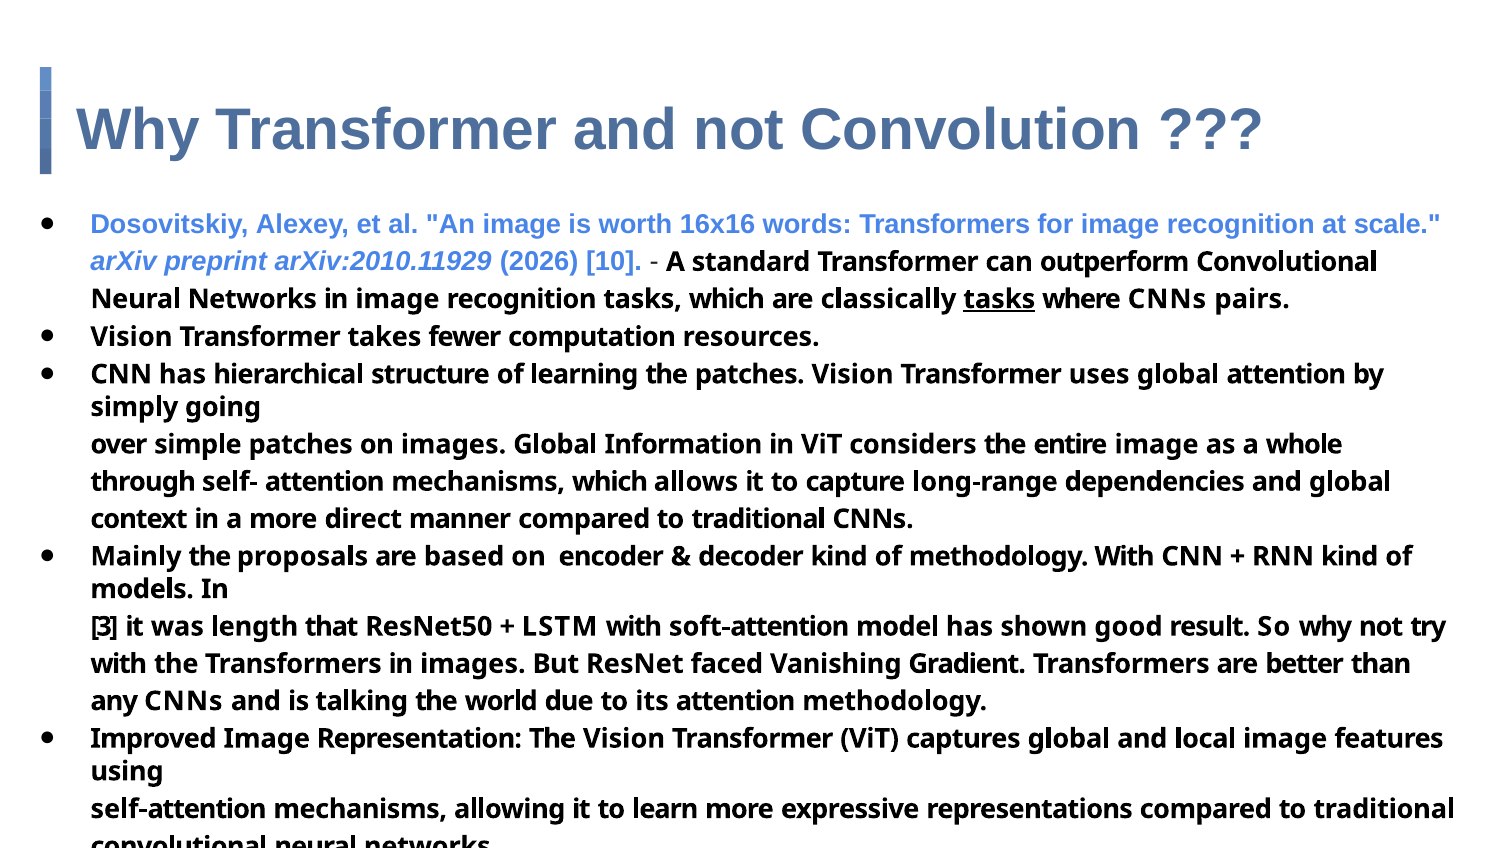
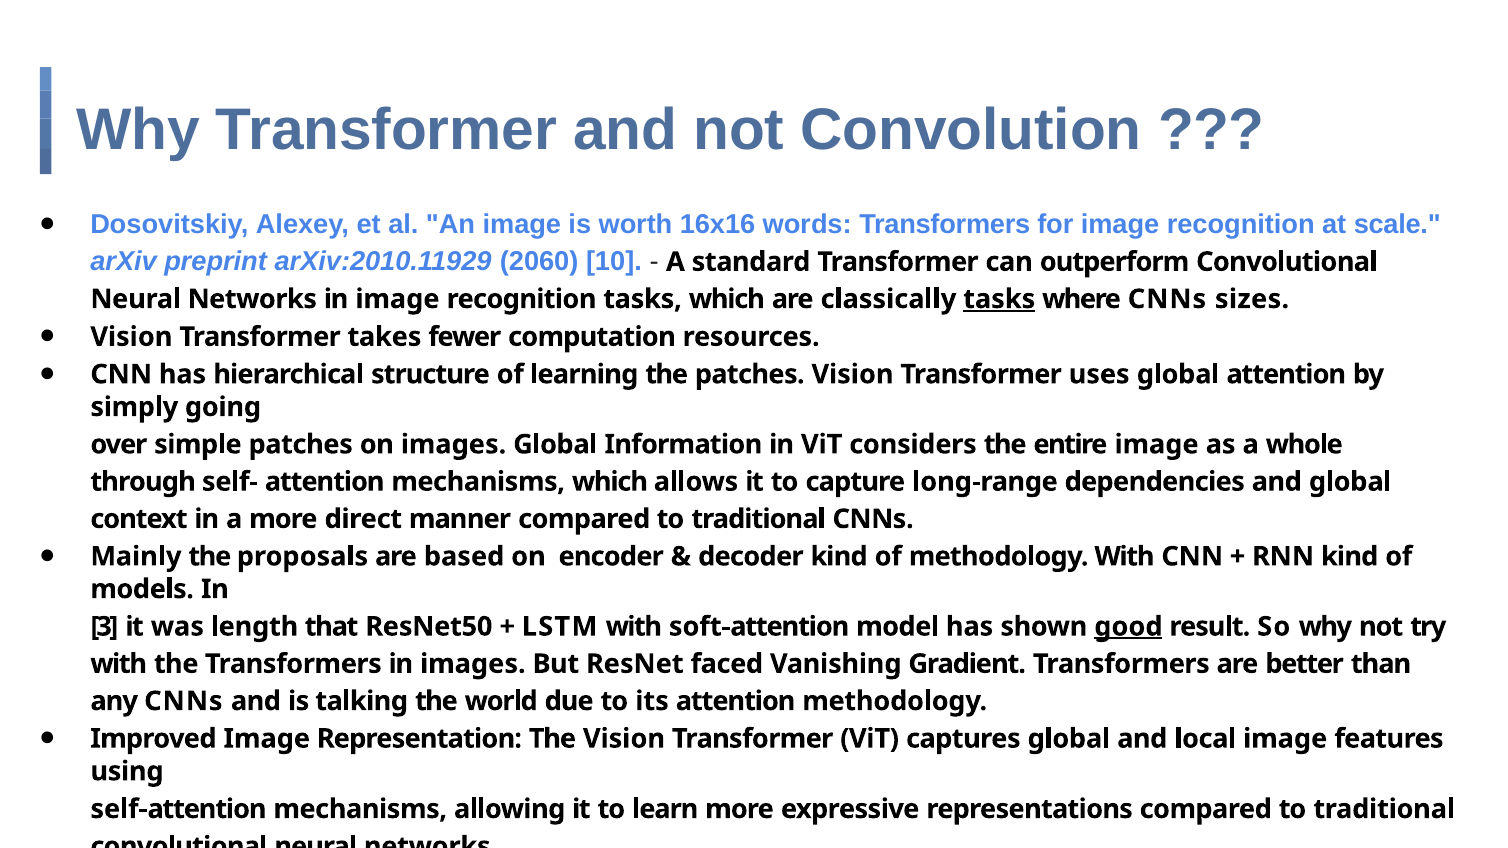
2026: 2026 -> 2060 (539, 262)
pairs: pairs -> sizes (1252, 299)
good underline: none -> present (1128, 627)
